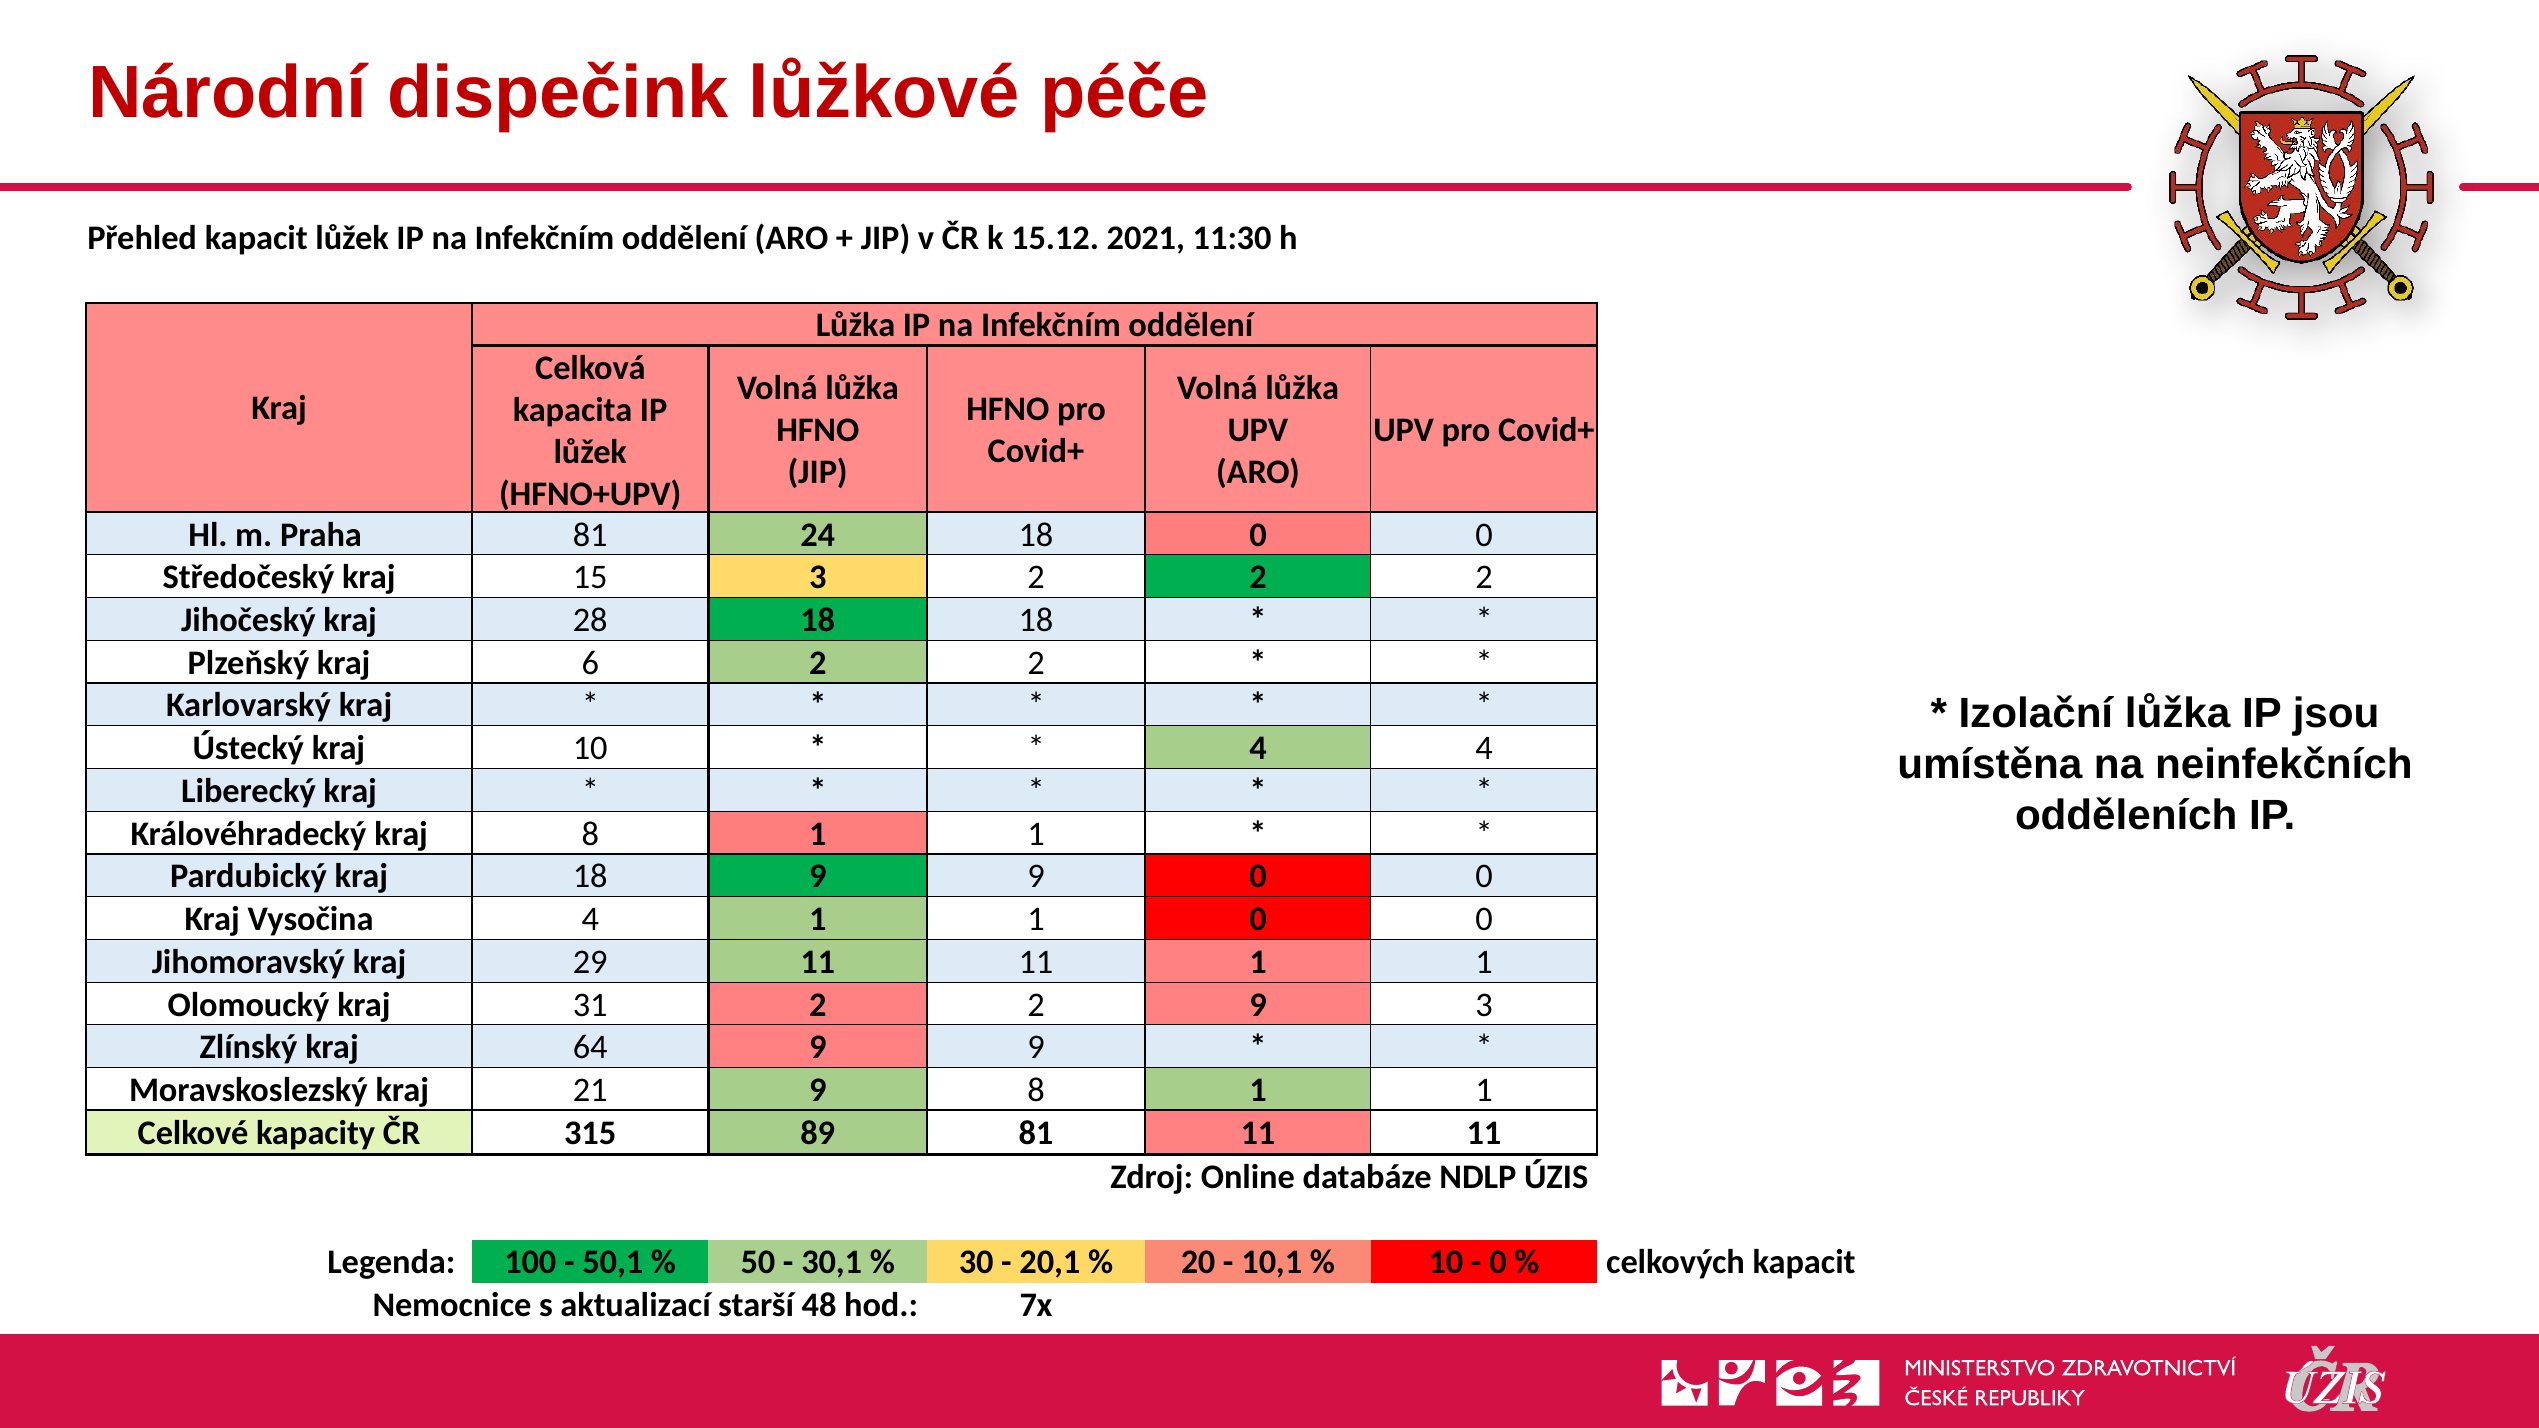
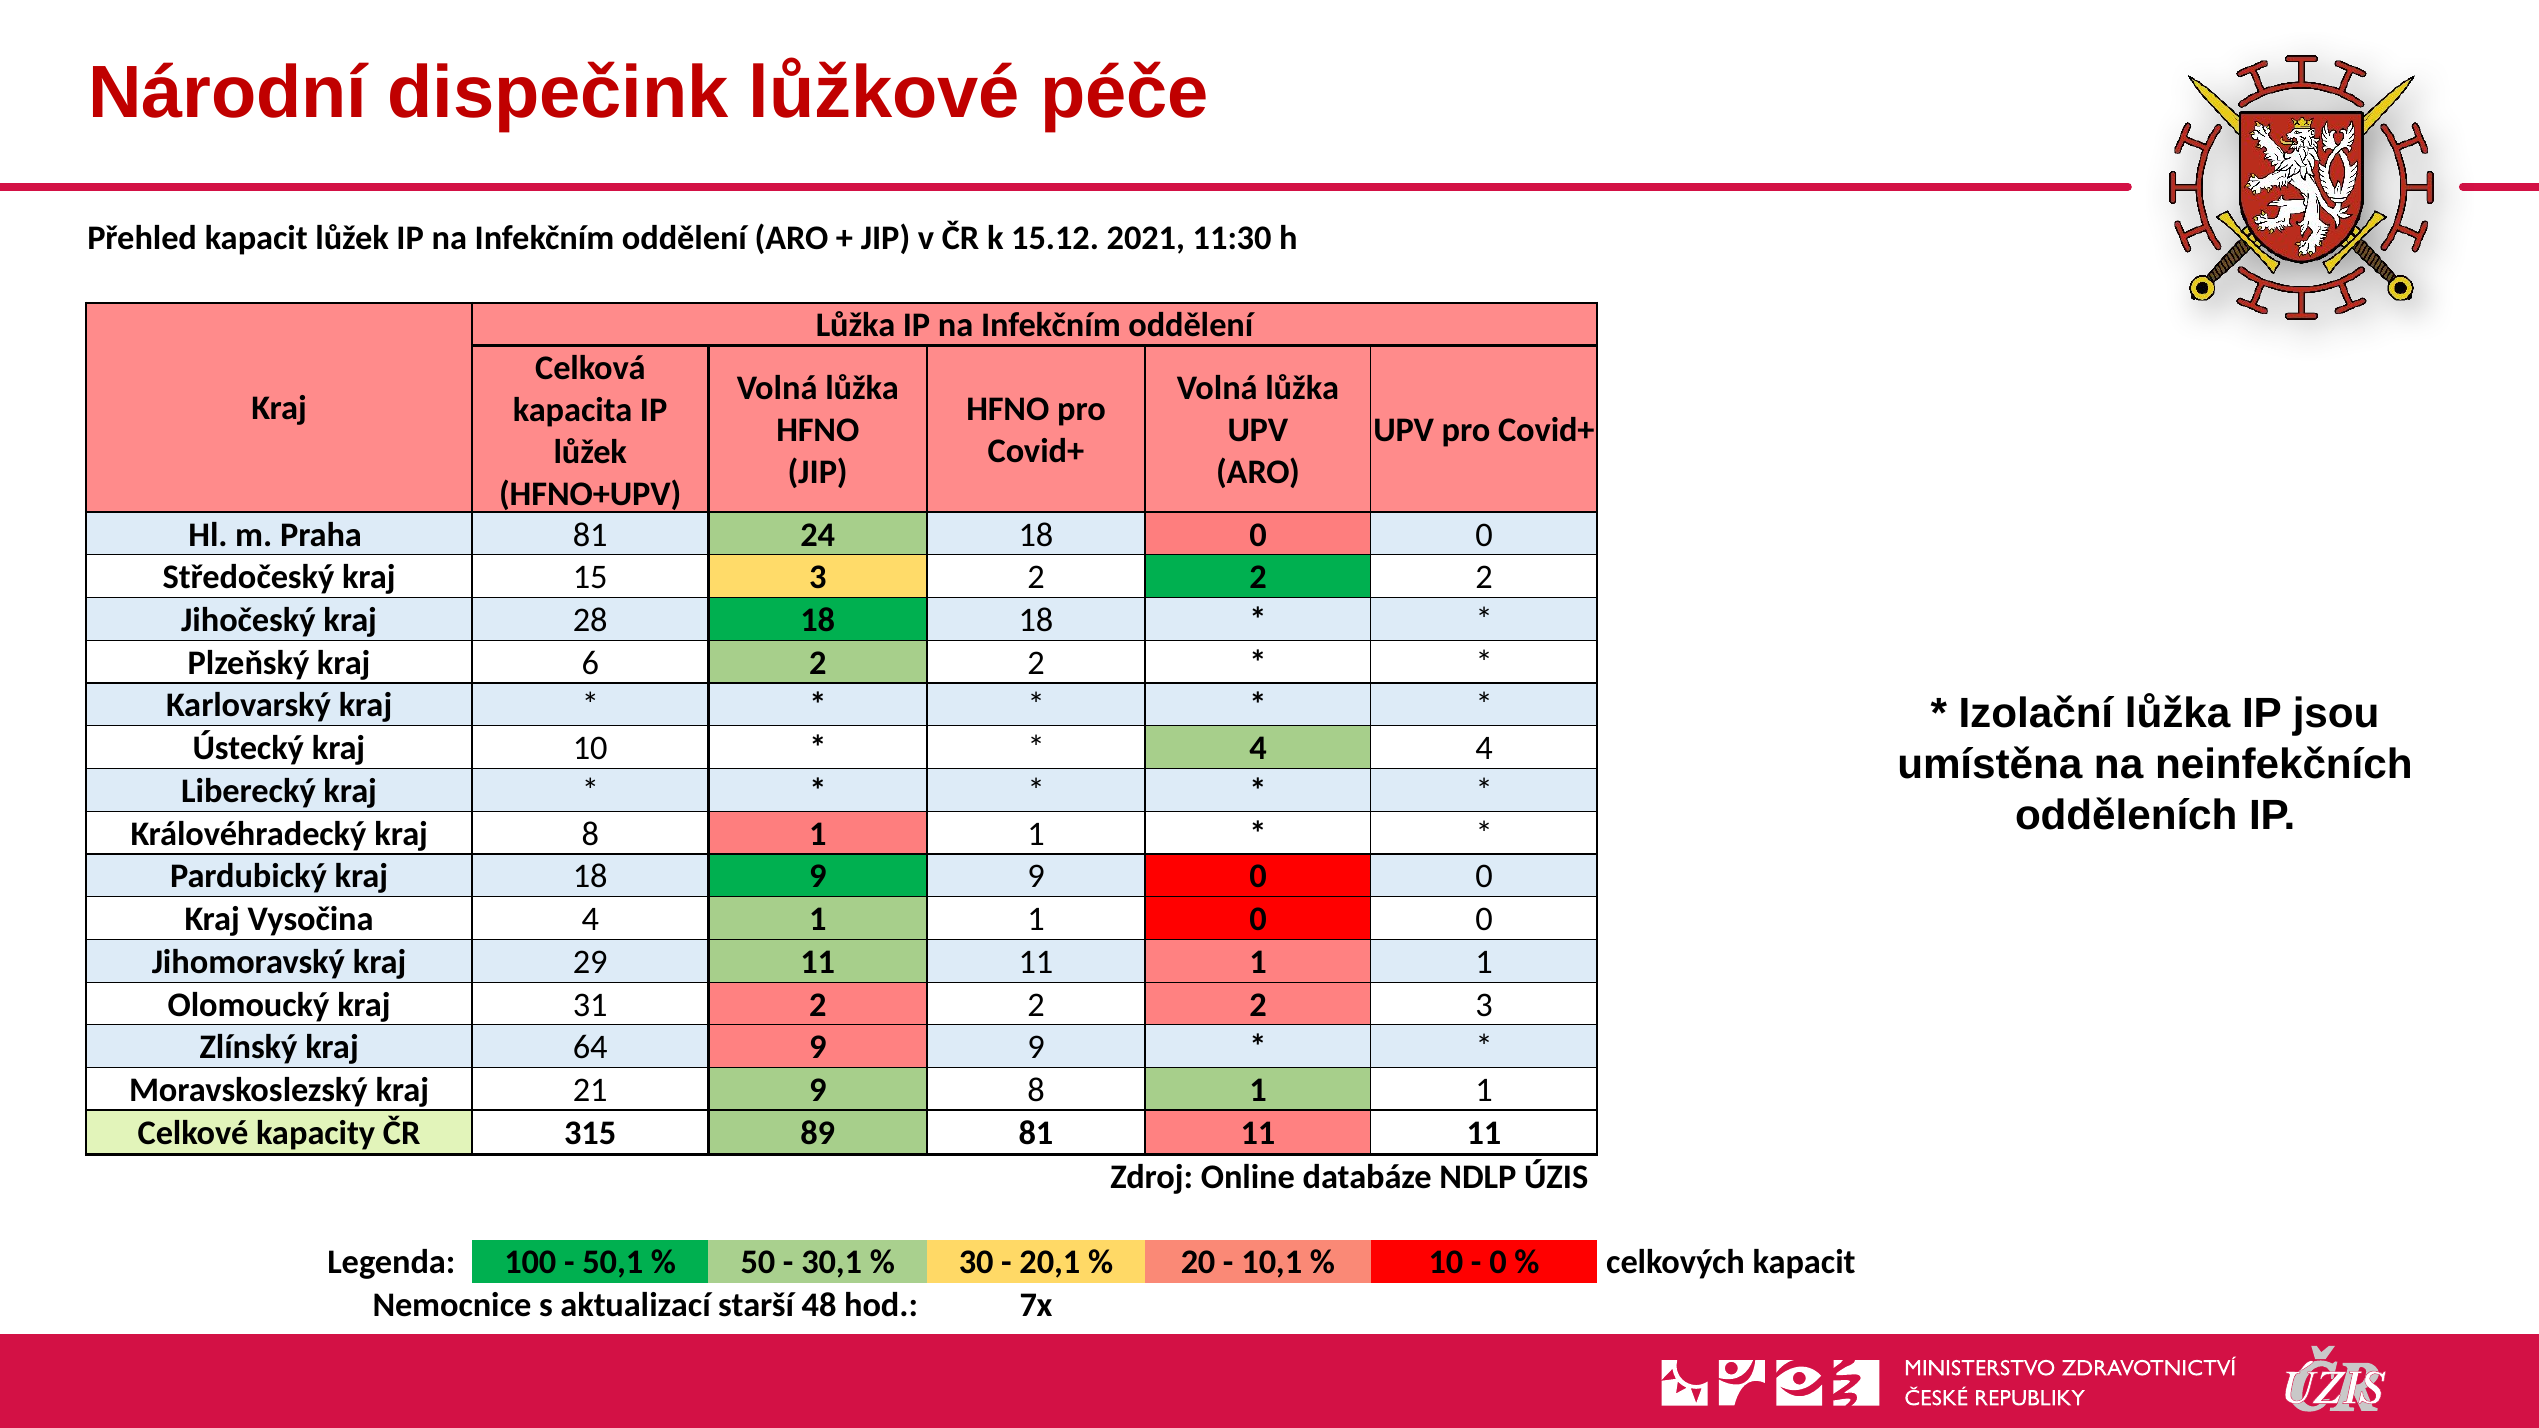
31 2 2 9: 9 -> 2 (1258, 1005)
